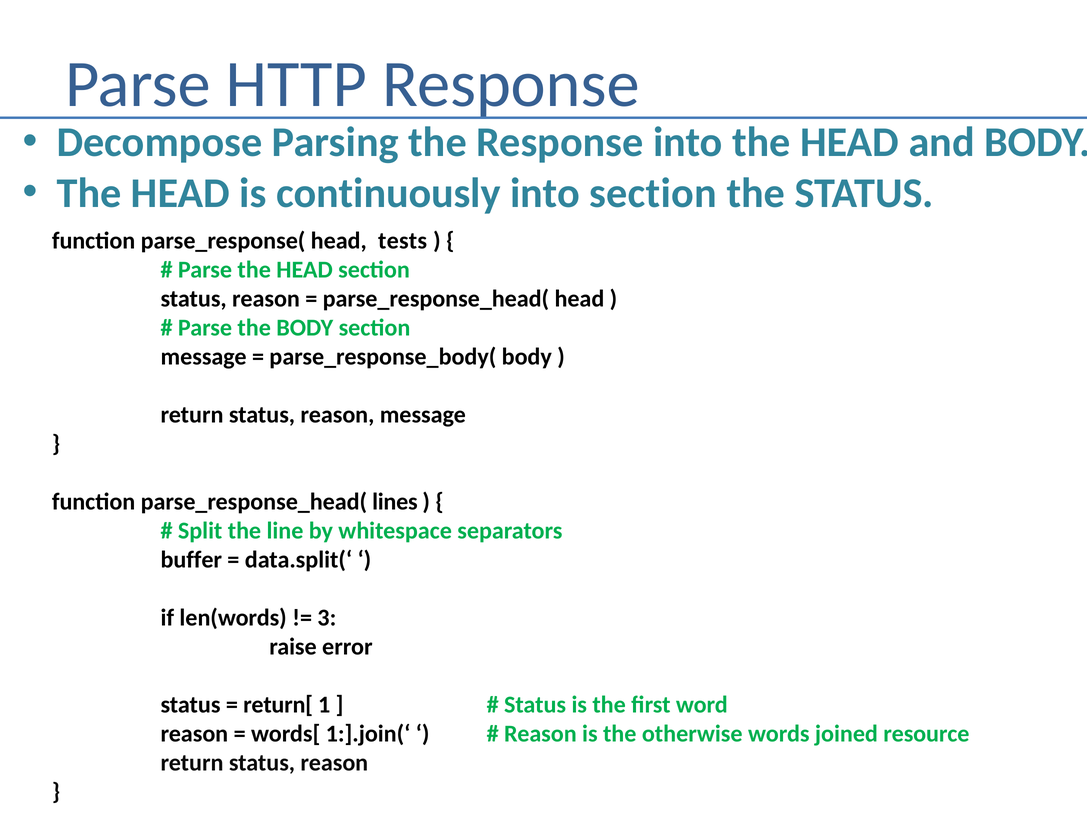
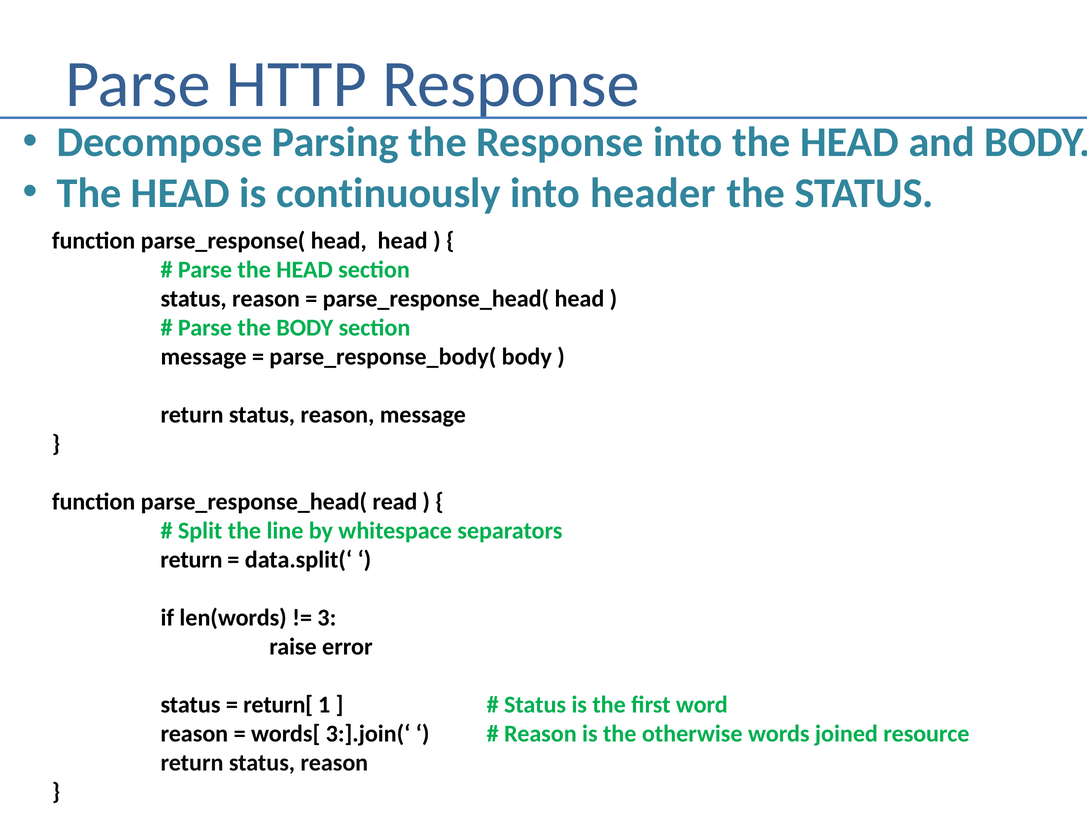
into section: section -> header (653, 193)
head tests: tests -> head (403, 240)
lines: lines -> read (395, 501)
buffer: buffer -> return (191, 559)
1:].join(‘: 1:].join(‘ -> 3:].join(‘ (368, 733)
